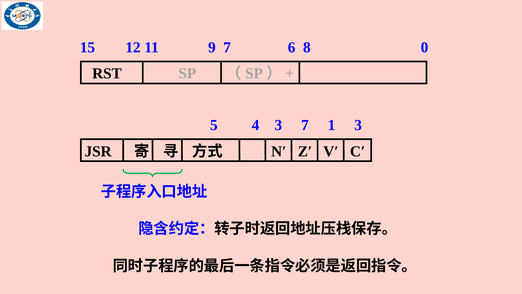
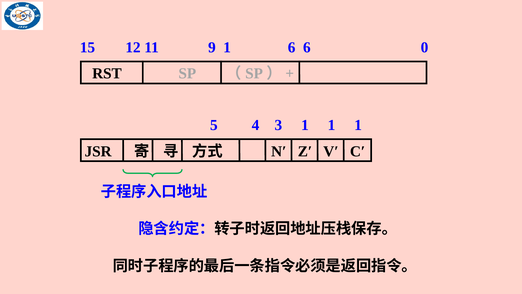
9 7: 7 -> 1 (227, 47)
6 8: 8 -> 6 (307, 47)
3 7: 7 -> 1 (305, 125)
3: 3 -> 1 (358, 125)
